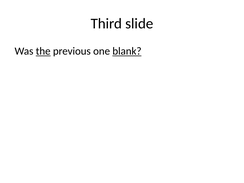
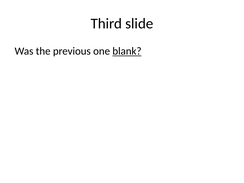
the underline: present -> none (43, 51)
